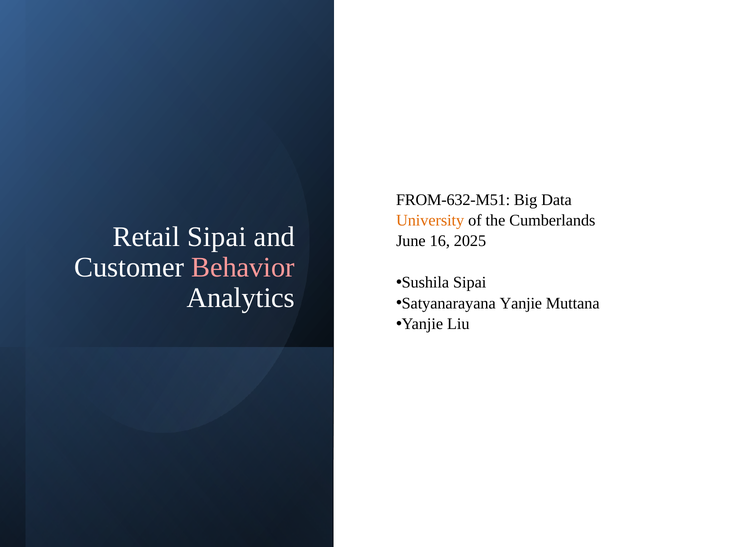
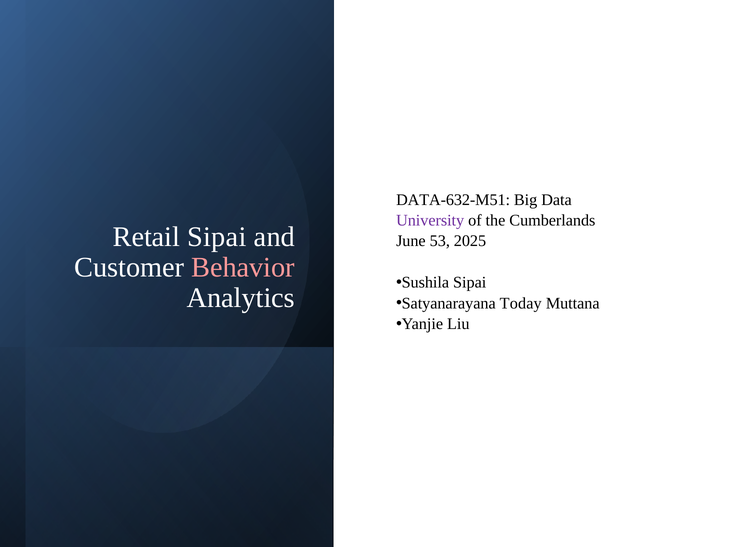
FROM-632-M51: FROM-632-M51 -> DATA-632-M51 (453, 200)
University colour: orange -> purple (430, 220)
16: 16 -> 53 (440, 241)
Satyanarayana Yanjie: Yanjie -> Today (521, 303)
